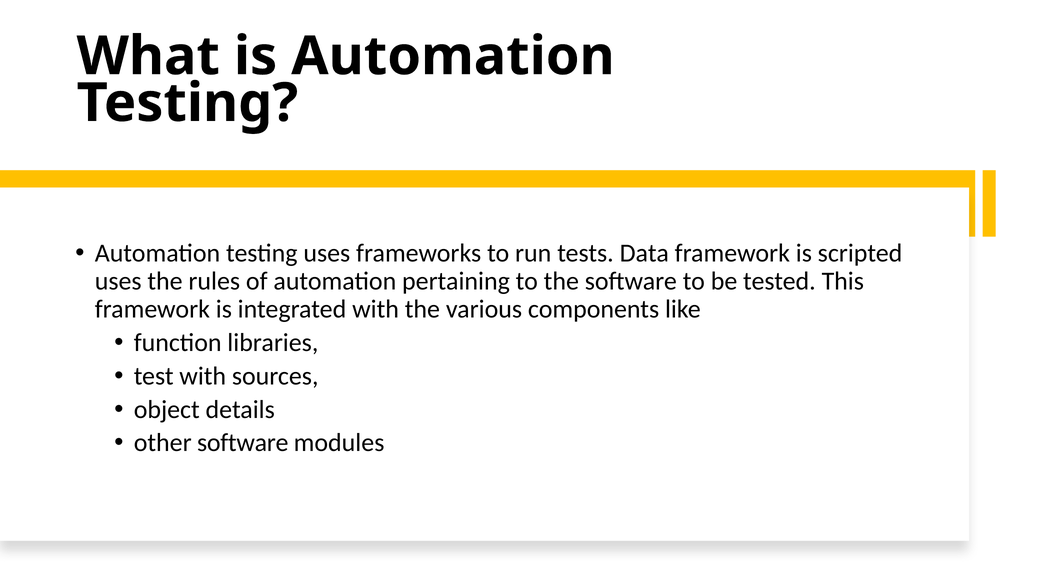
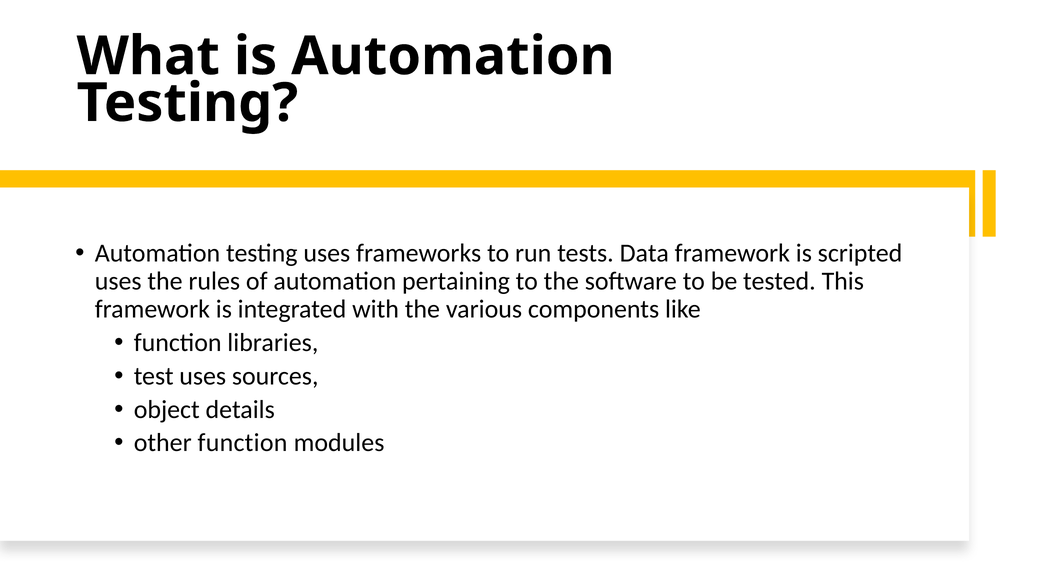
test with: with -> uses (203, 376)
other software: software -> function (243, 443)
